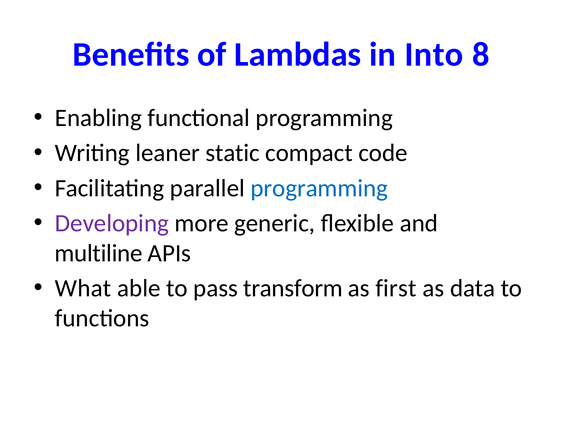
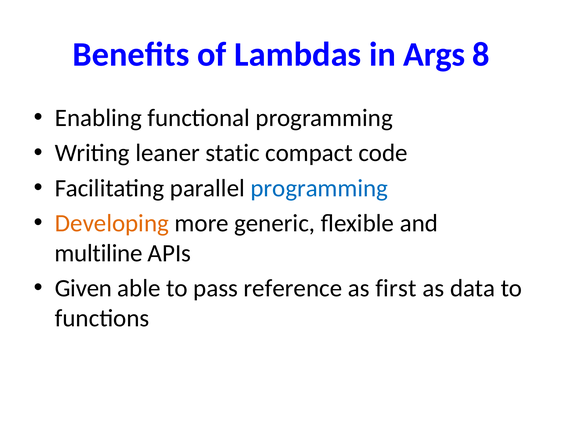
Into: Into -> Args (434, 55)
Developing colour: purple -> orange (112, 223)
What: What -> Given (83, 288)
transform: transform -> reference (293, 288)
